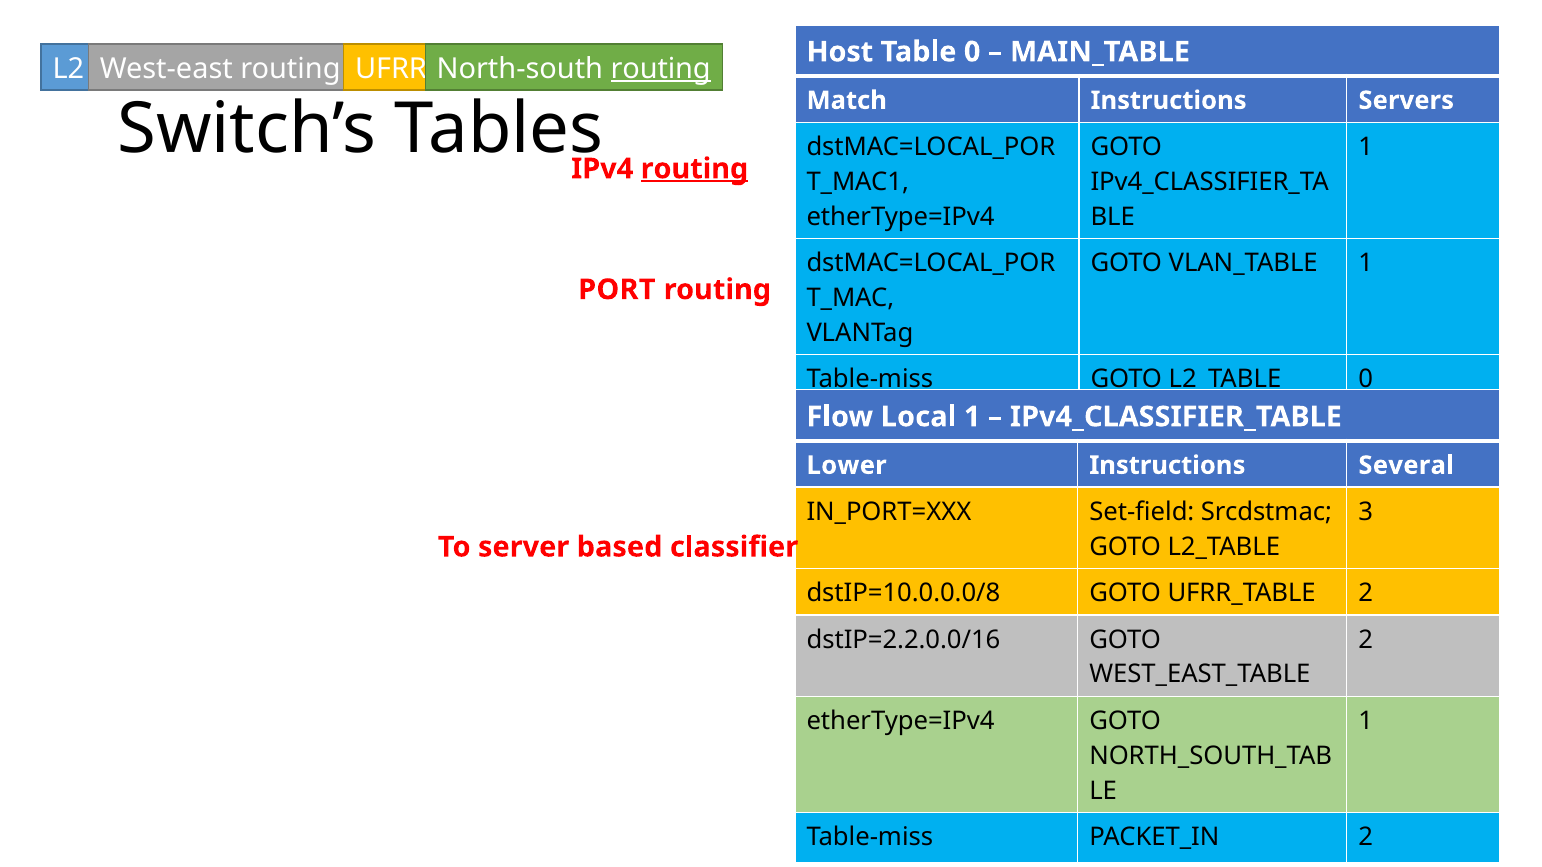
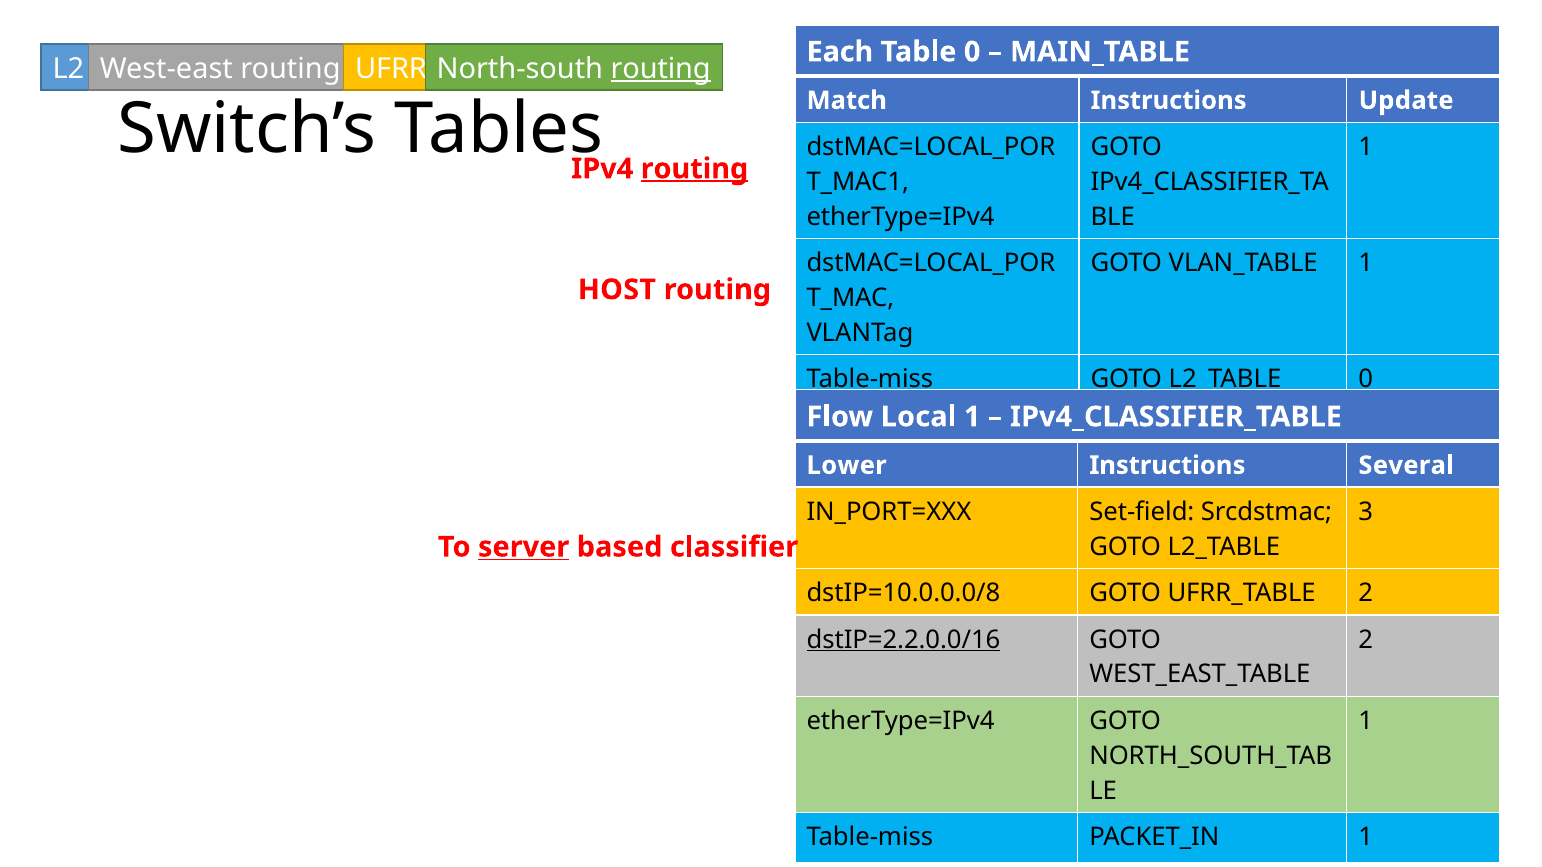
Host: Host -> Each (840, 52)
Servers: Servers -> Update (1406, 100)
PORT: PORT -> HOST (617, 290)
server underline: none -> present (524, 547)
dstIP=2.2.0.0/16 underline: none -> present (903, 640)
2: 2 -> 1 (1366, 837)
